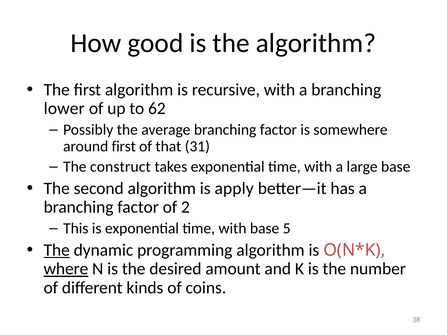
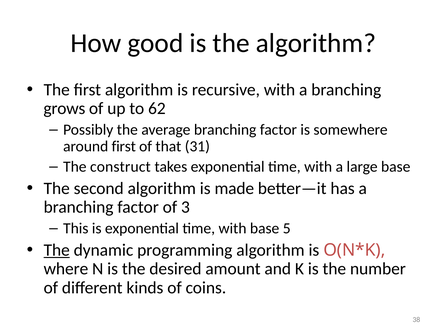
lower: lower -> grows (64, 109)
apply: apply -> made (234, 189)
2: 2 -> 3 (185, 207)
where underline: present -> none (66, 269)
